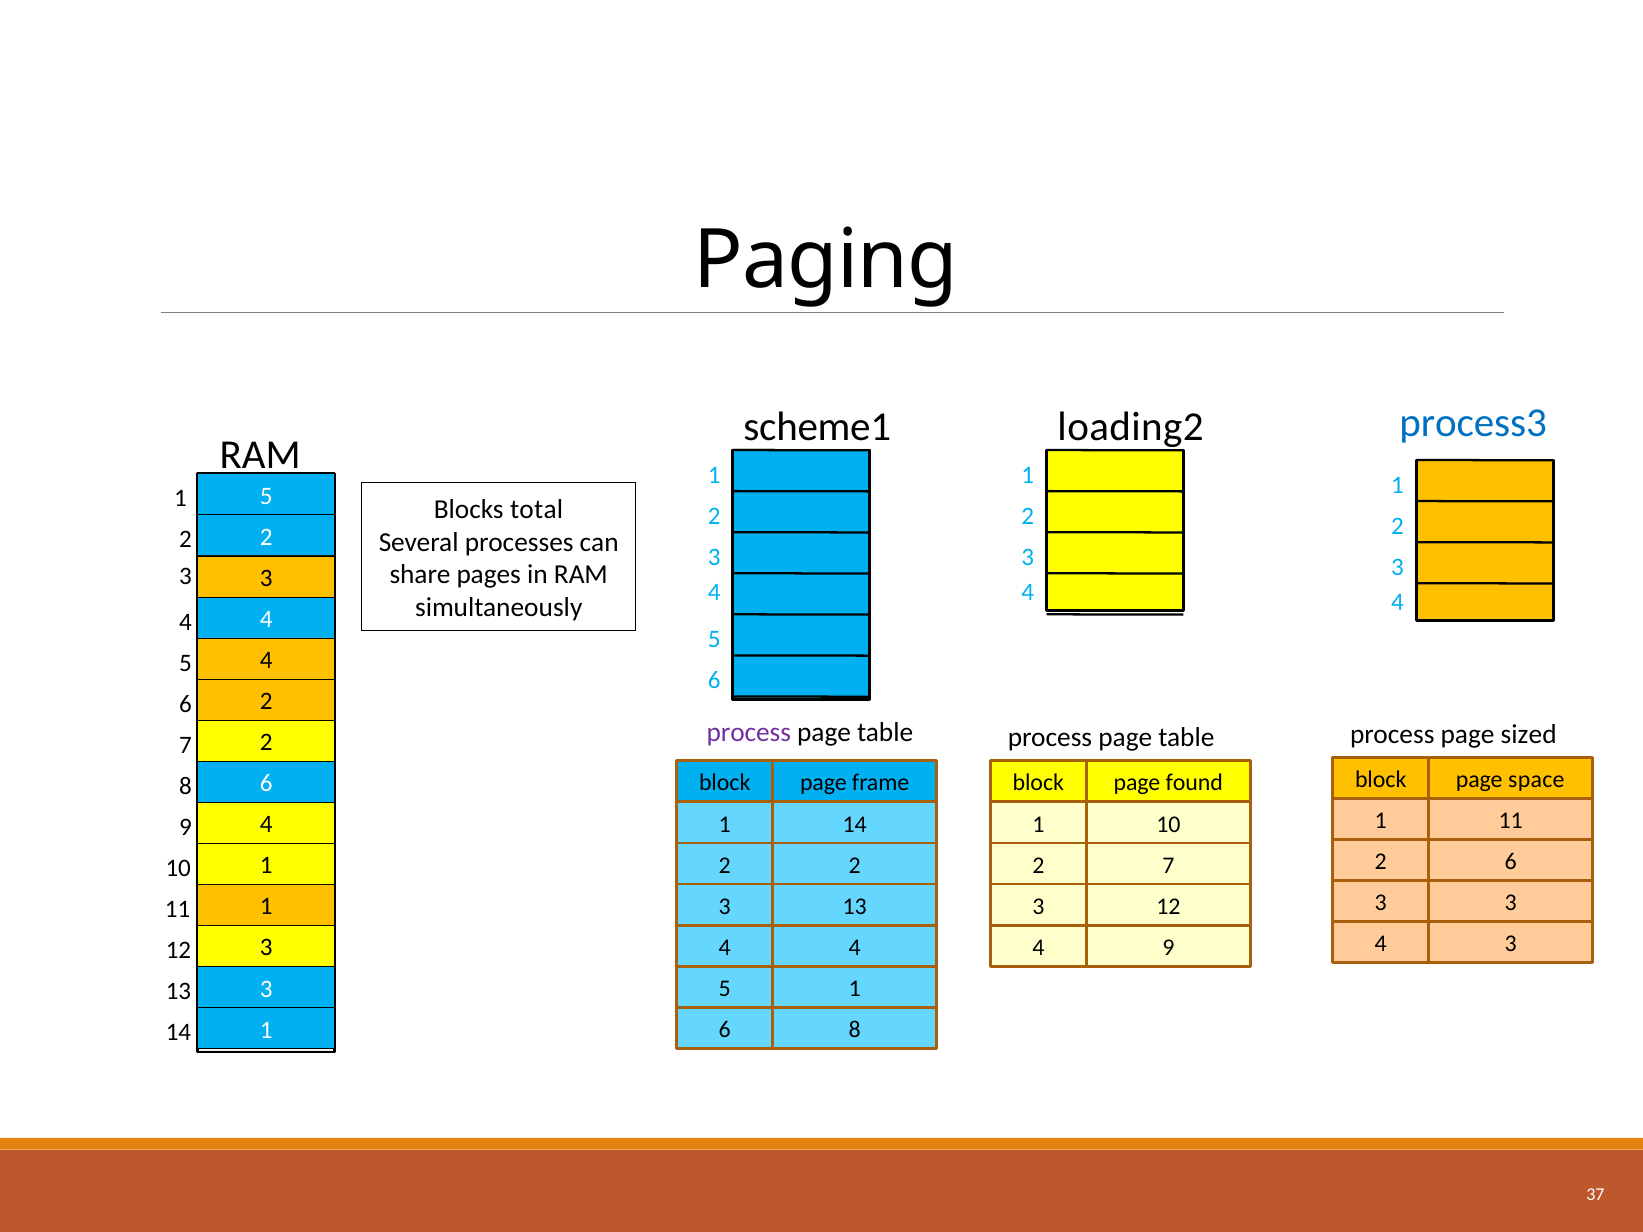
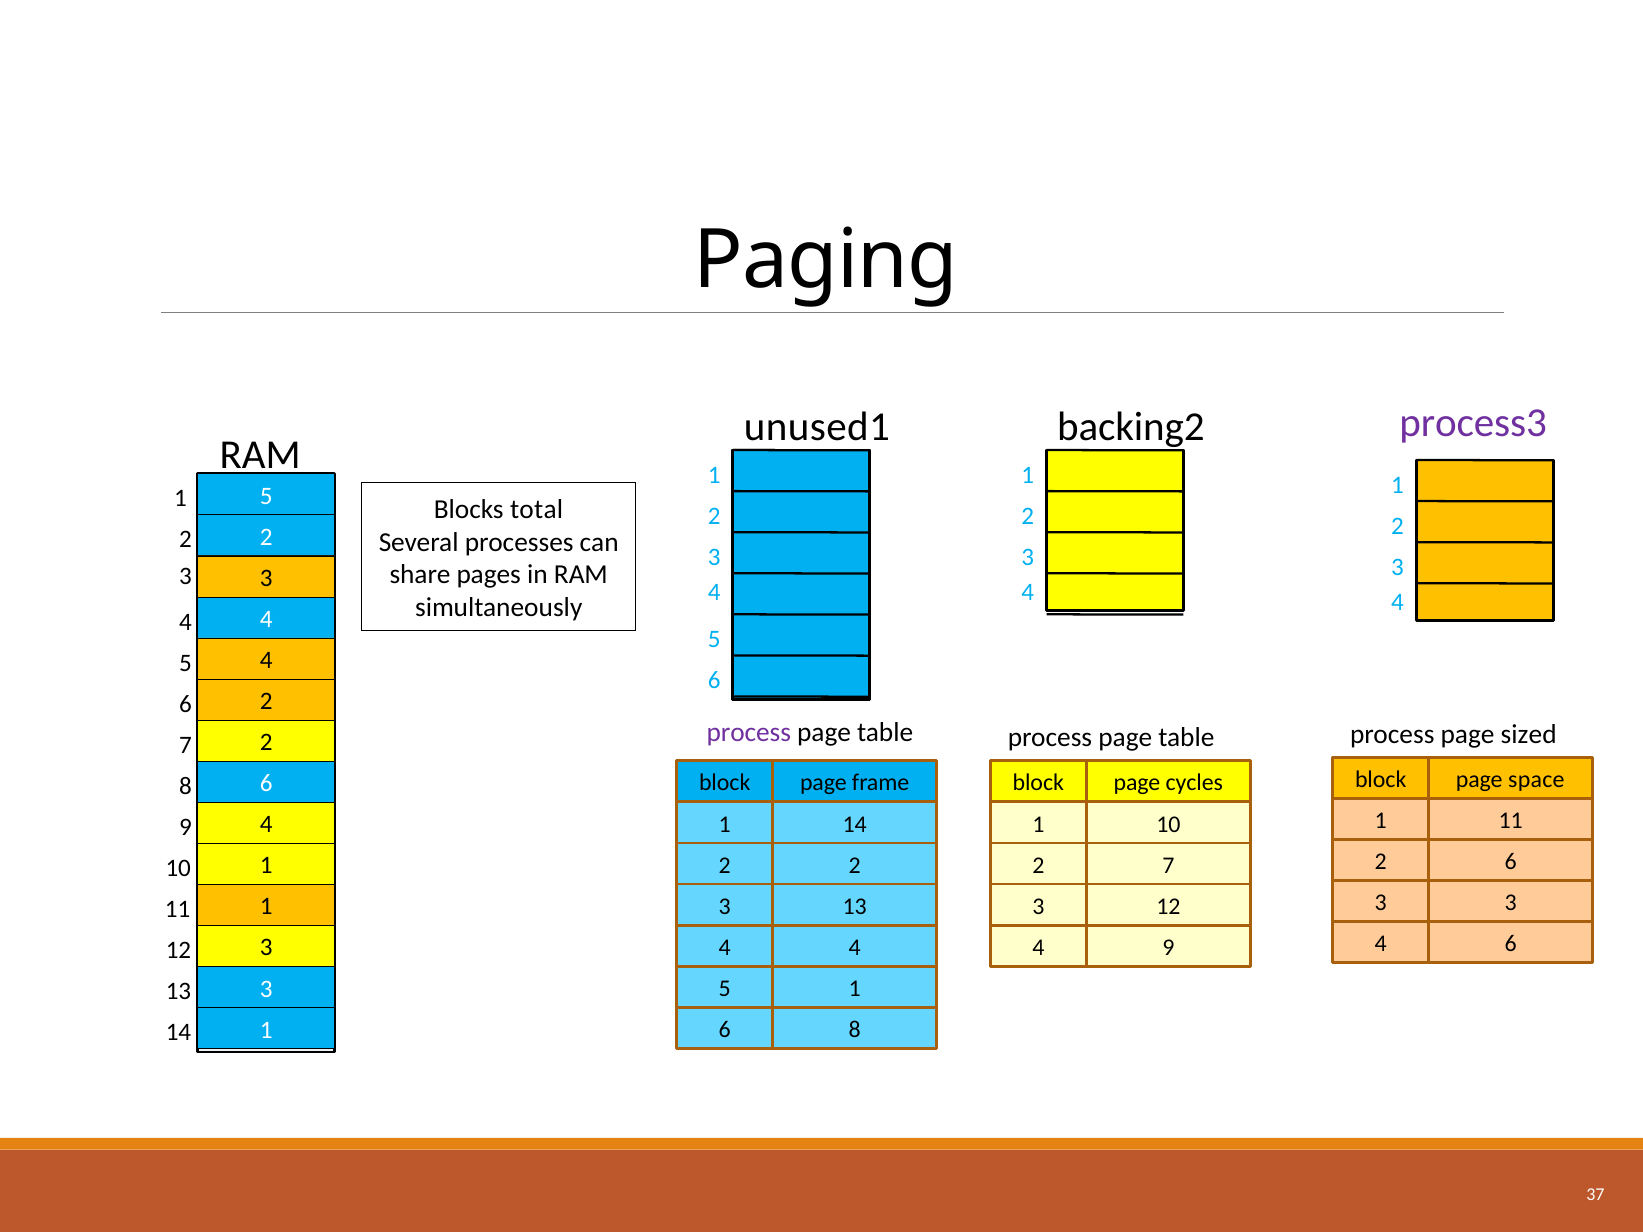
process3 colour: blue -> purple (1473, 423)
scheme1: scheme1 -> unused1 (817, 427)
loading2: loading2 -> backing2 (1131, 427)
found: found -> cycles (1194, 783)
4 3: 3 -> 6 (1511, 944)
